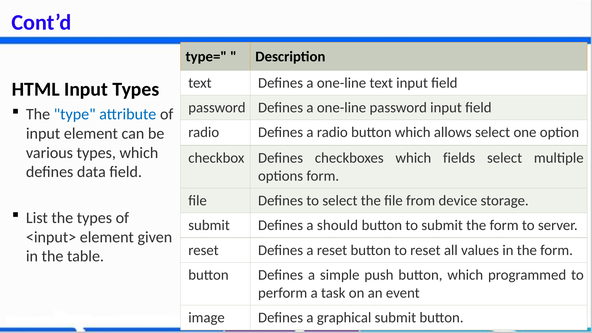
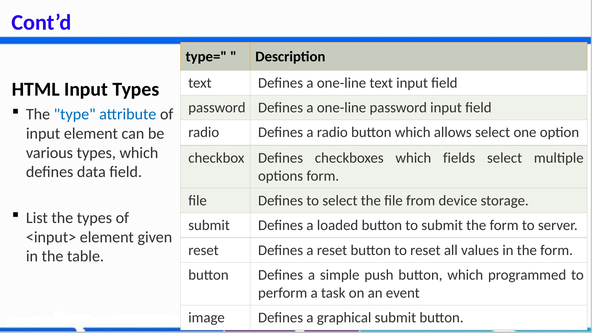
should: should -> loaded (338, 225)
